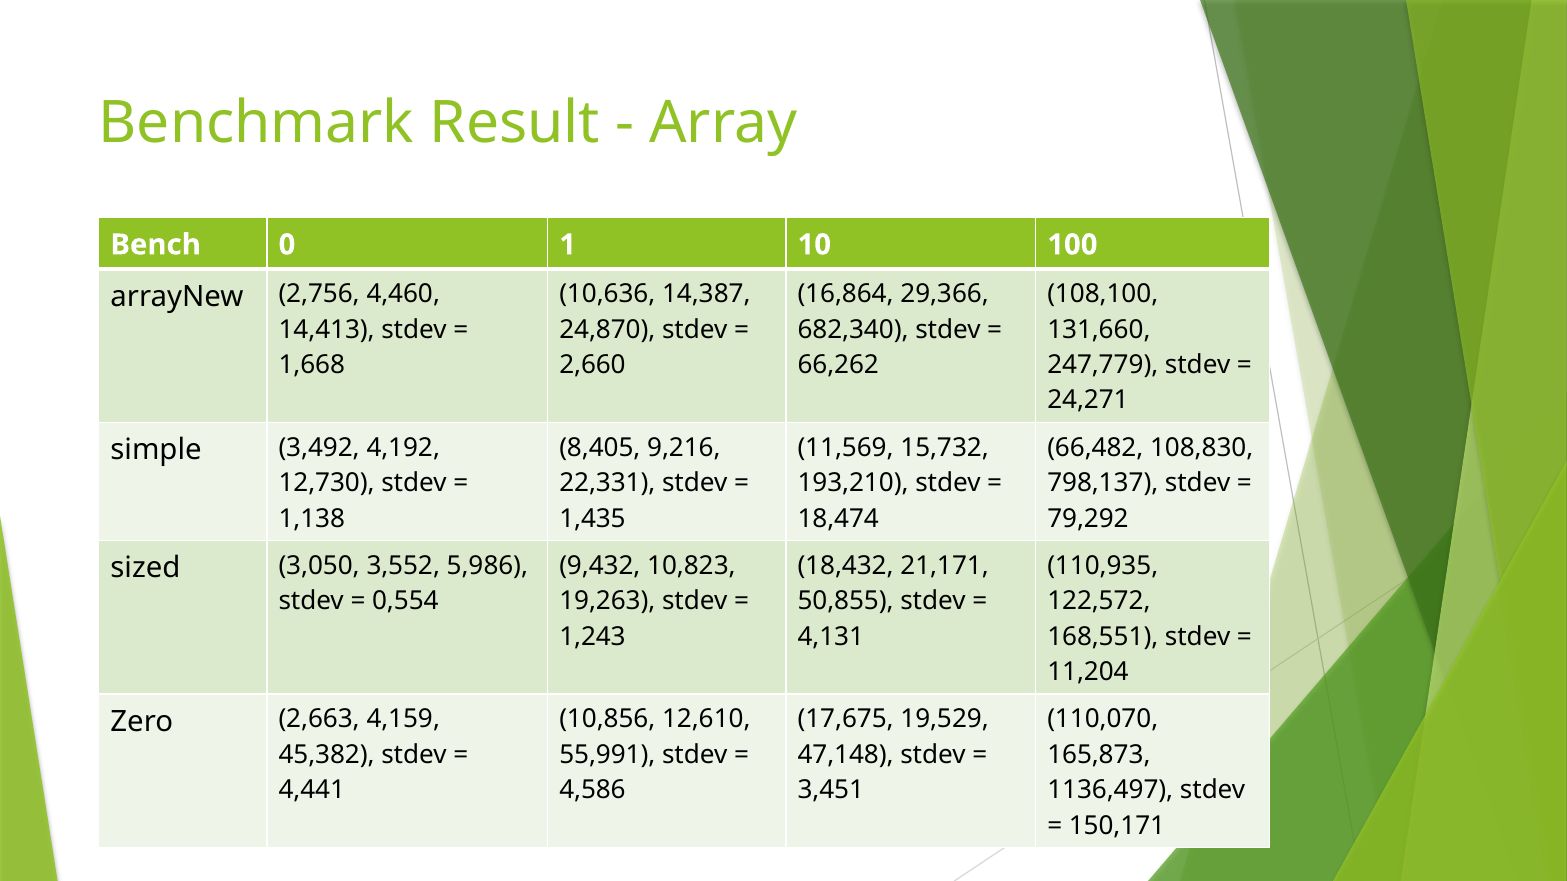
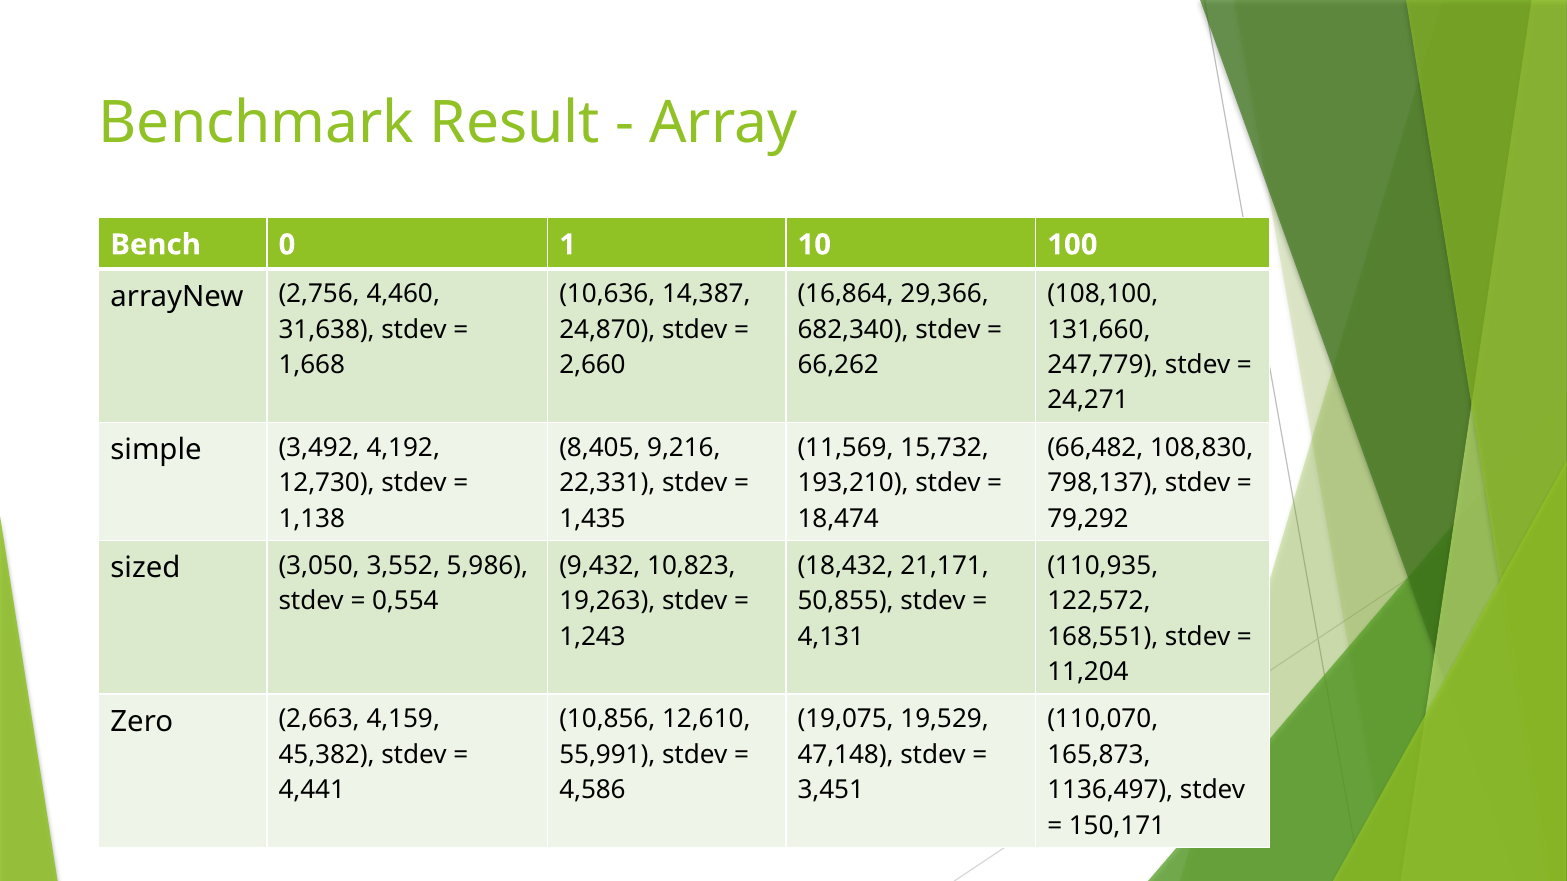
14,413: 14,413 -> 31,638 (327, 330)
17,675: 17,675 -> 19,075 (846, 719)
